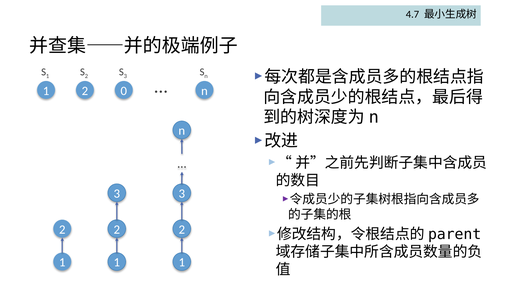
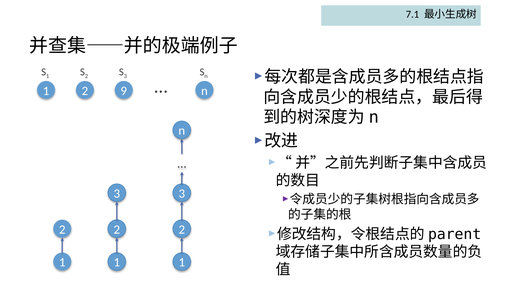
4.7: 4.7 -> 7.1 (412, 14)
0: 0 -> 9 (124, 91)
